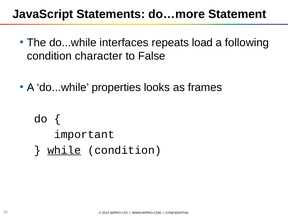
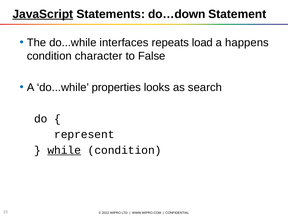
JavaScript underline: none -> present (43, 14)
do…more: do…more -> do…down (177, 14)
following: following -> happens (247, 43)
frames: frames -> search (205, 87)
important: important -> represent (84, 134)
